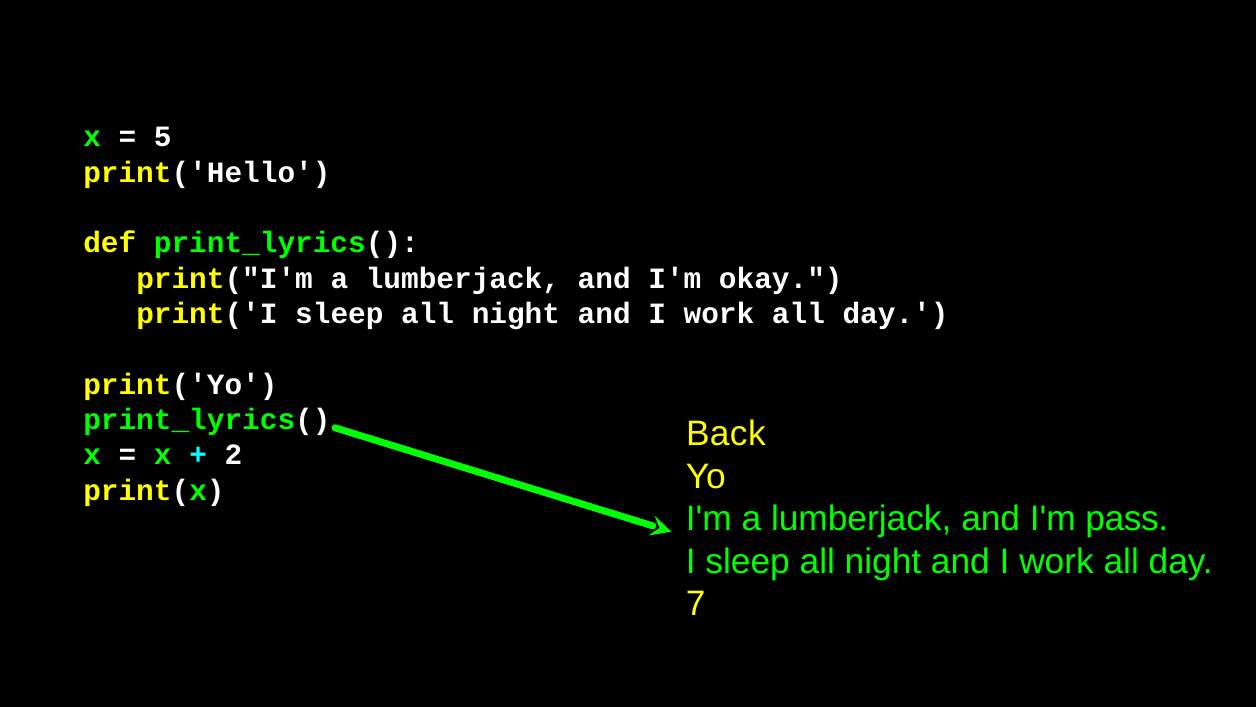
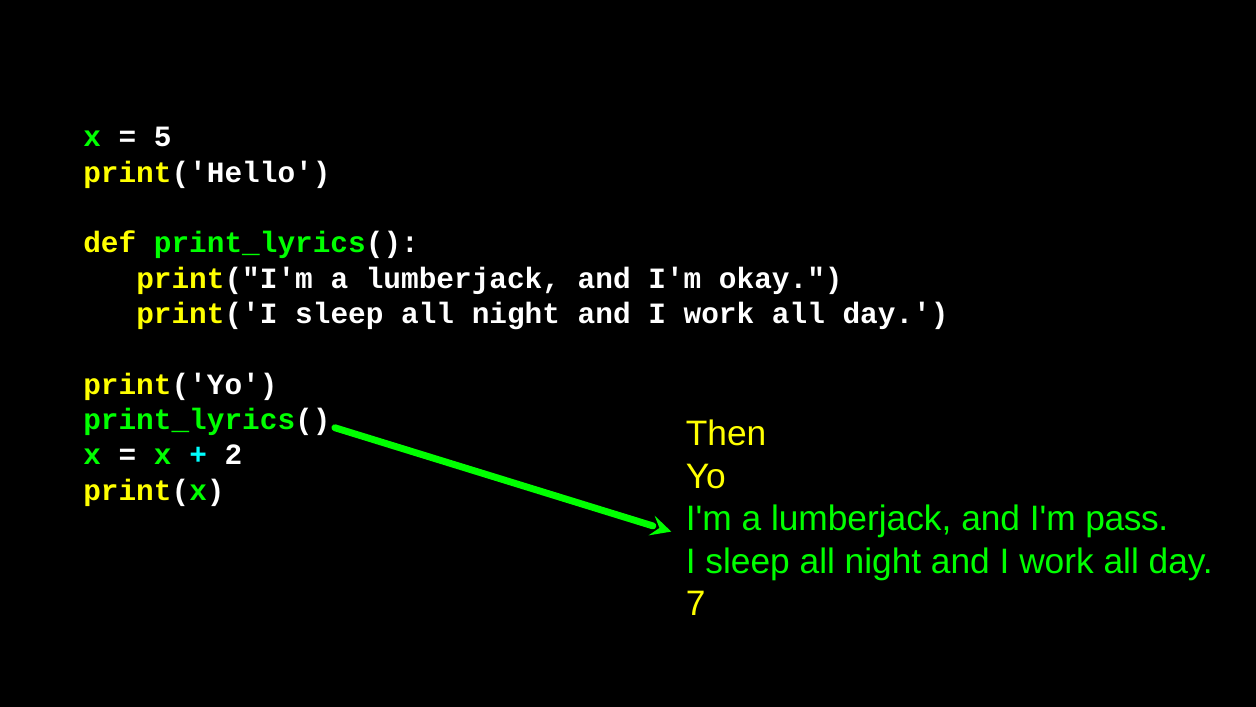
Back: Back -> Then (726, 434)
